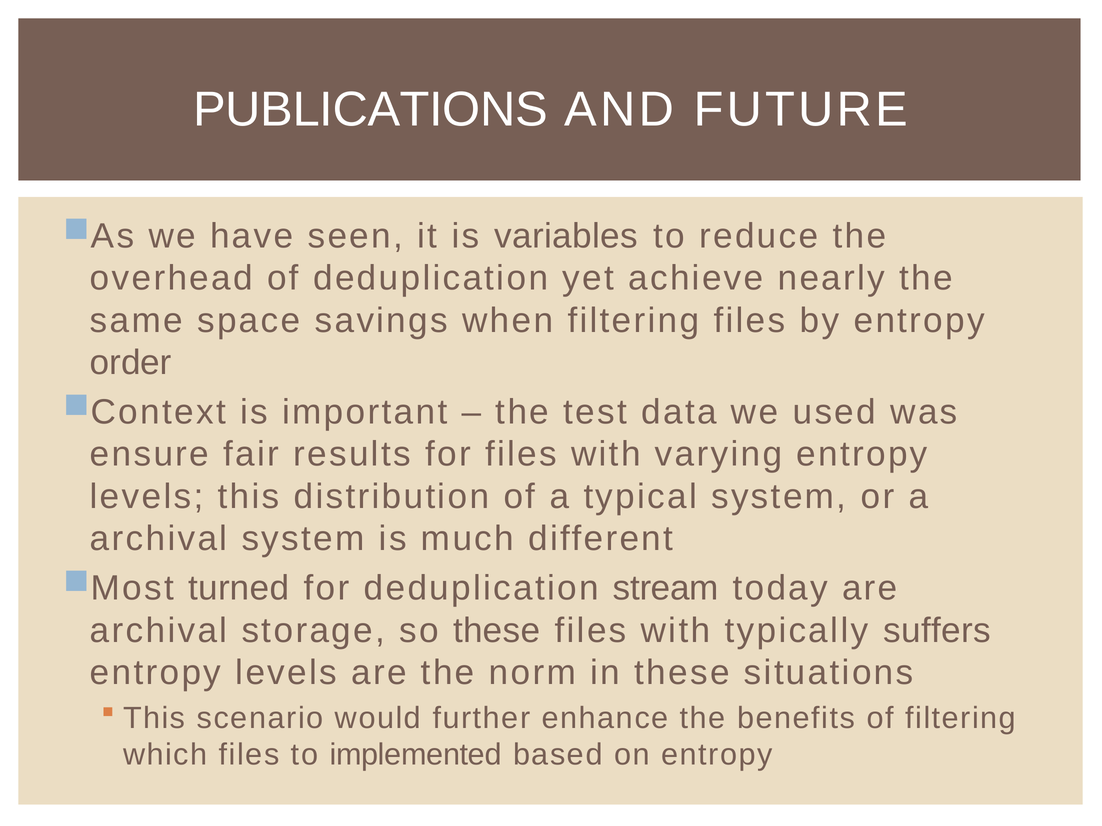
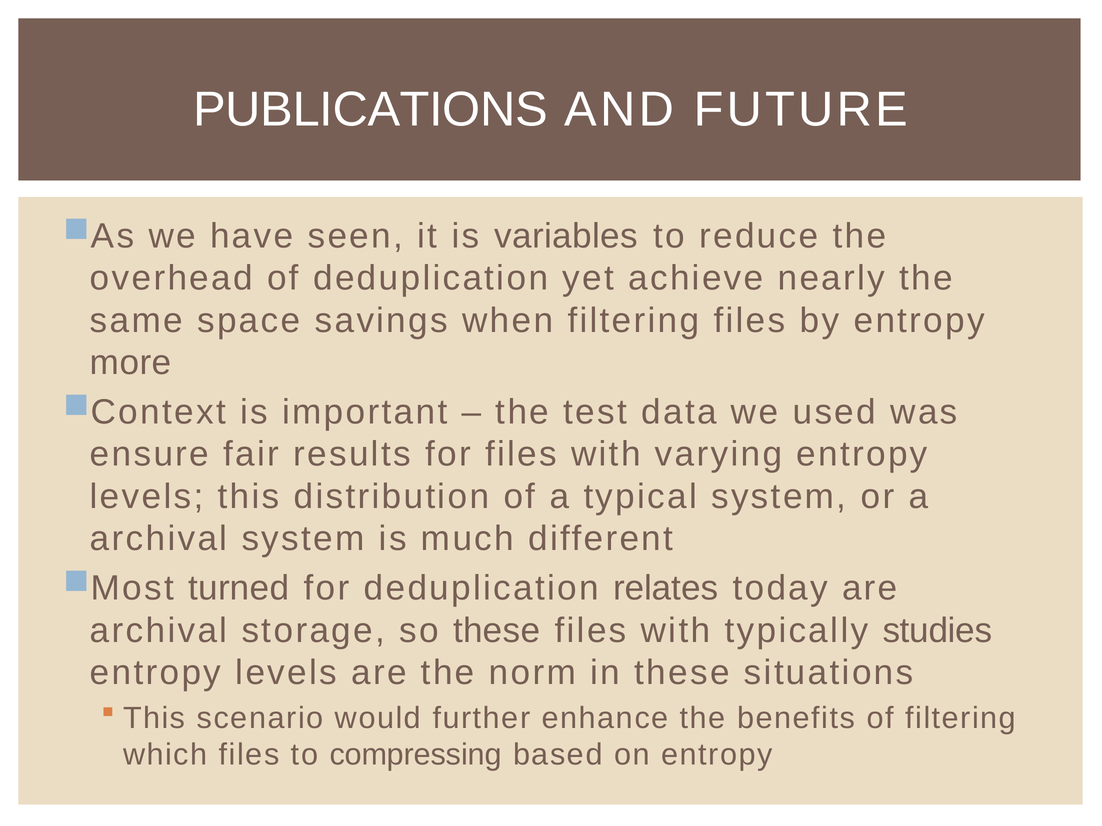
order: order -> more (131, 363)
stream: stream -> relates (666, 589)
suffers: suffers -> studies (937, 631)
implemented: implemented -> compressing (416, 755)
